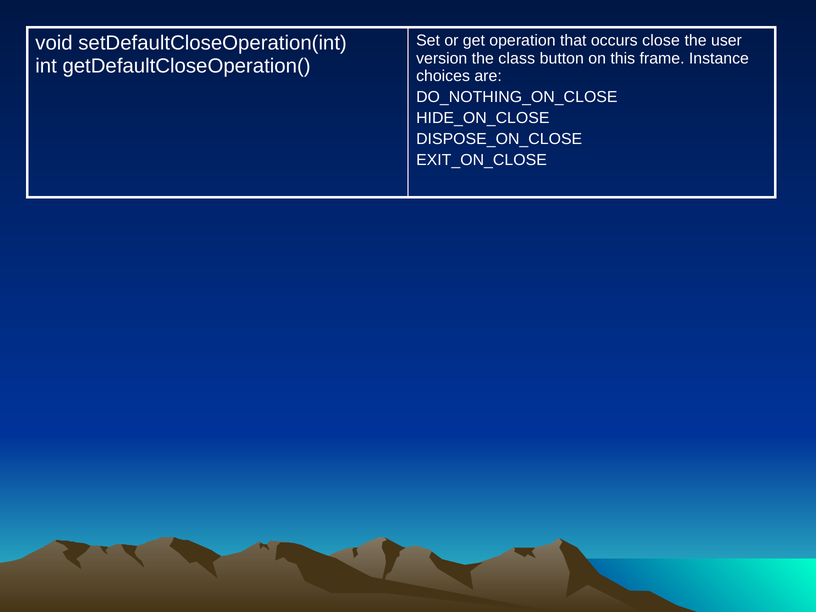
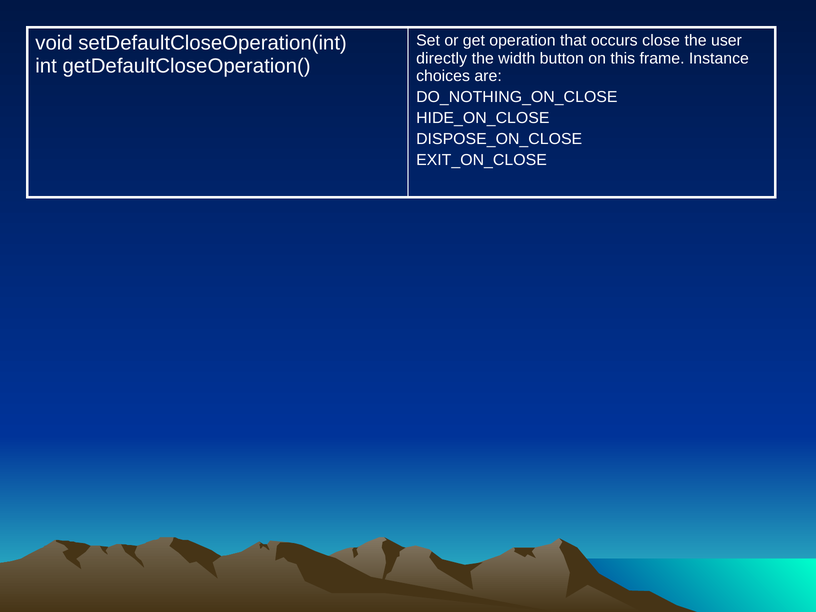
version: version -> directly (442, 58)
class: class -> width (517, 58)
